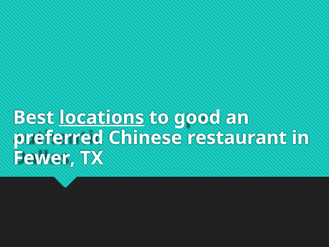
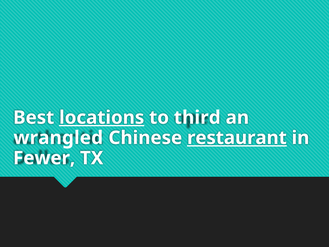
good: good -> third (197, 117)
preferred: preferred -> wrangled (58, 138)
restaurant underline: none -> present (237, 138)
